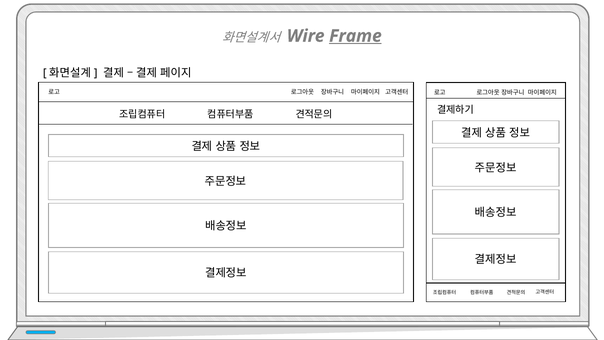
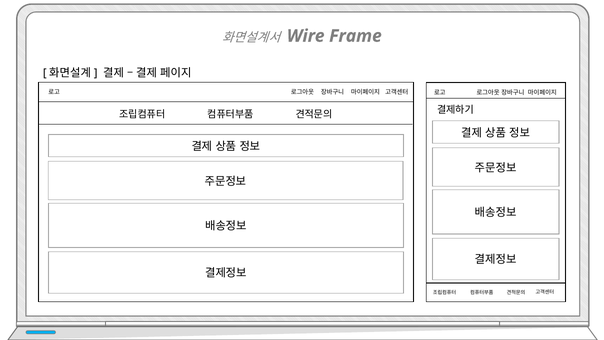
Frame underline: present -> none (355, 36)
